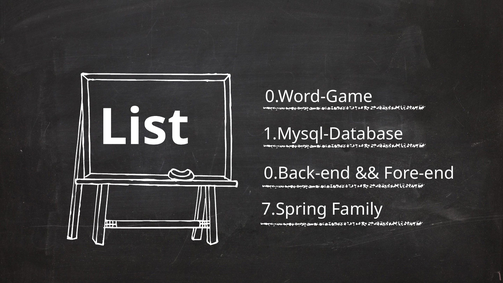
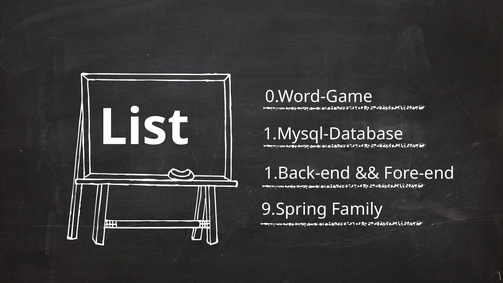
0.Back-end: 0.Back-end -> 1.Back-end (307, 173)
7.Spring: 7.Spring -> 9.Spring (294, 209)
